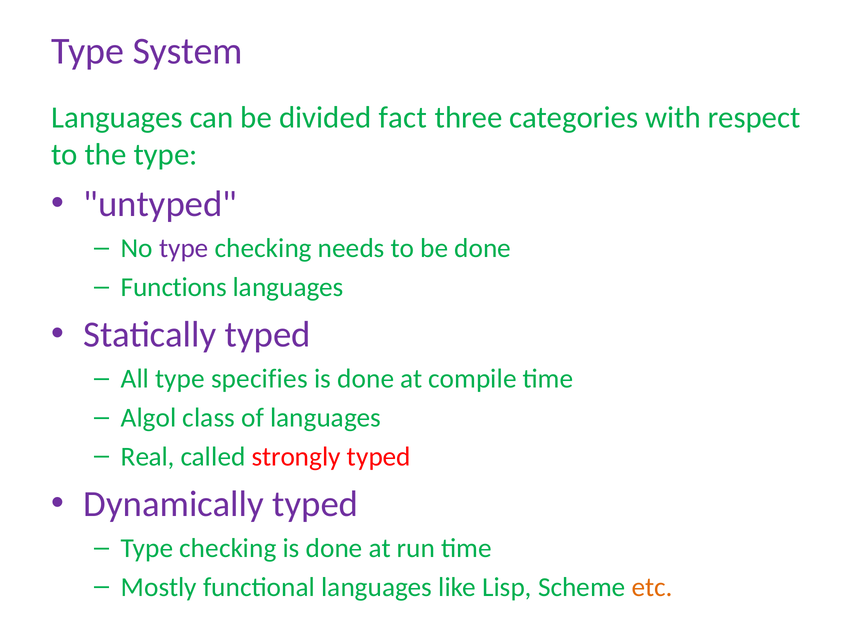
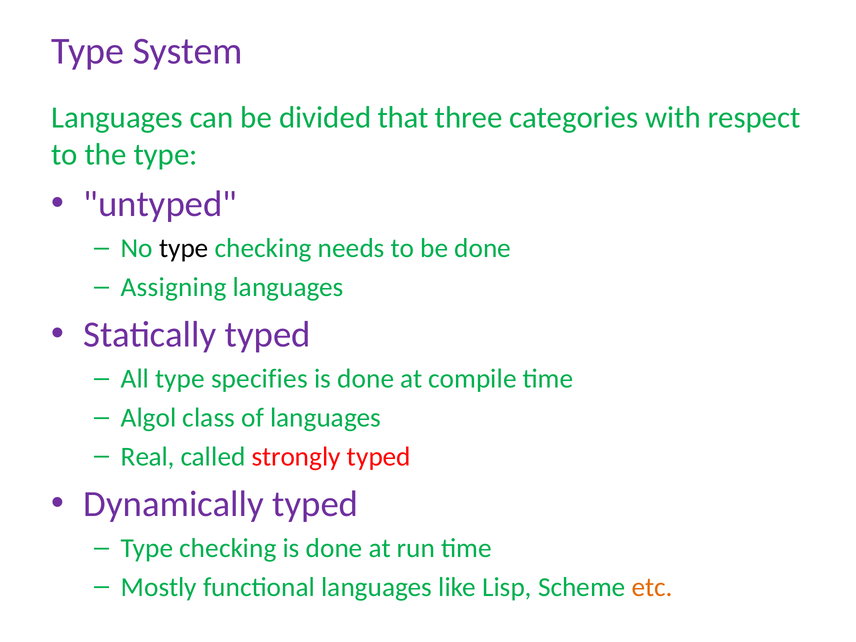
fact: fact -> that (403, 118)
type colour: purple -> black (184, 248)
Functions: Functions -> Assigning (174, 287)
